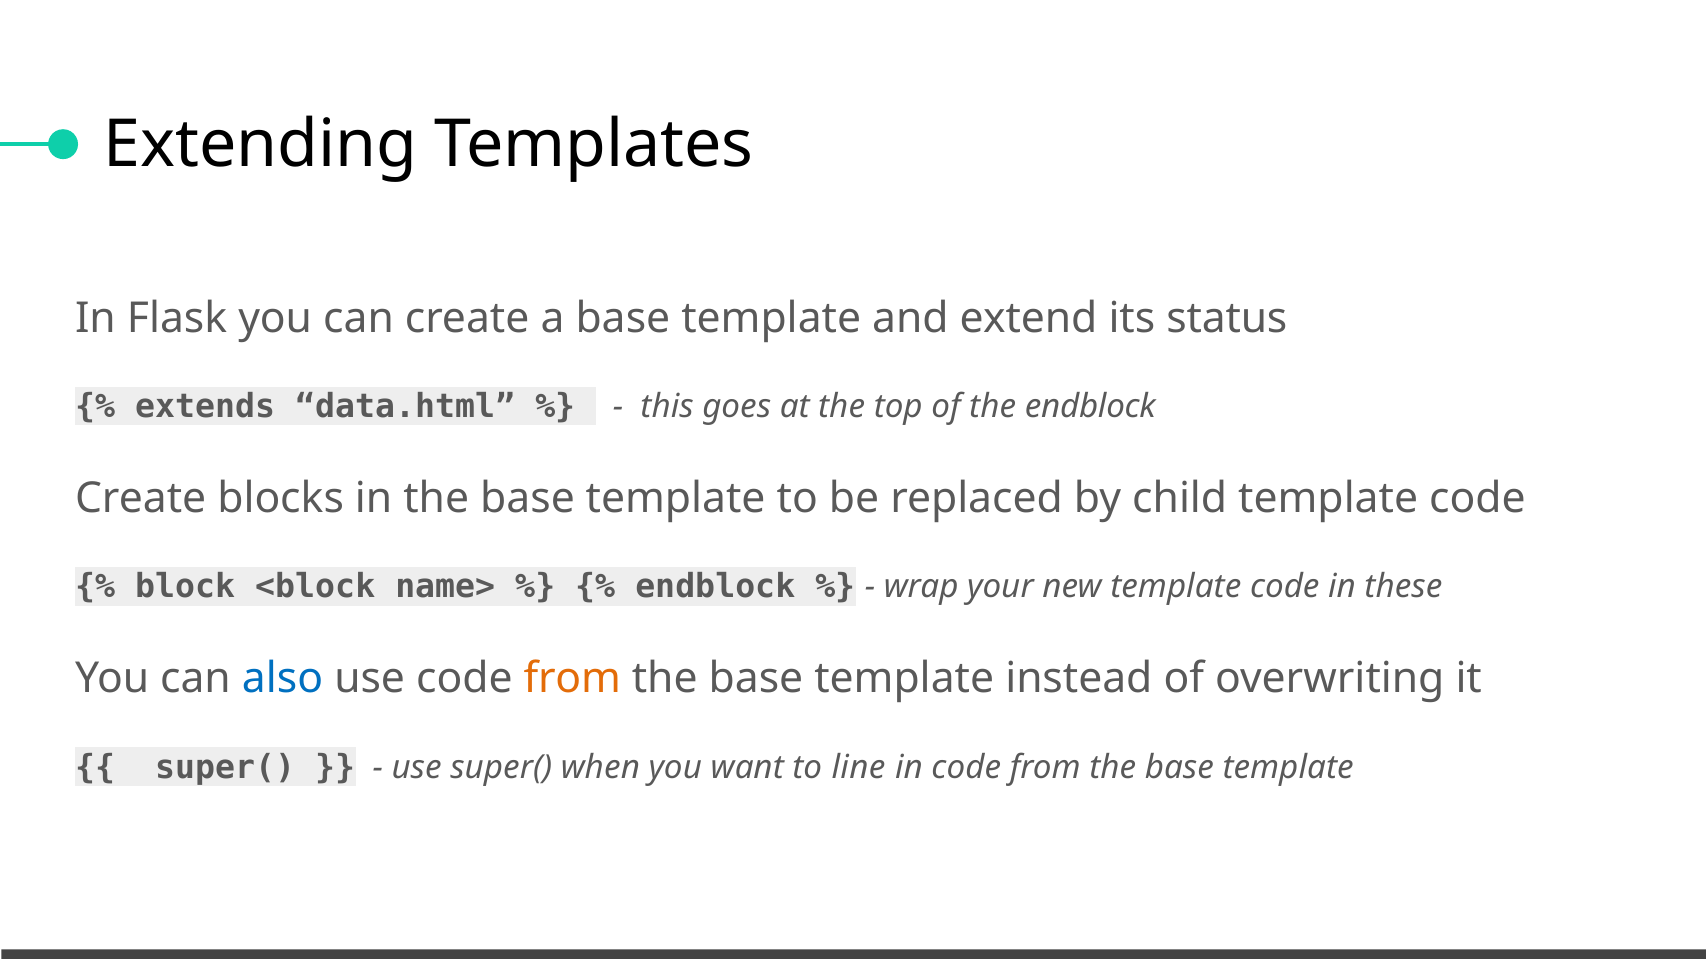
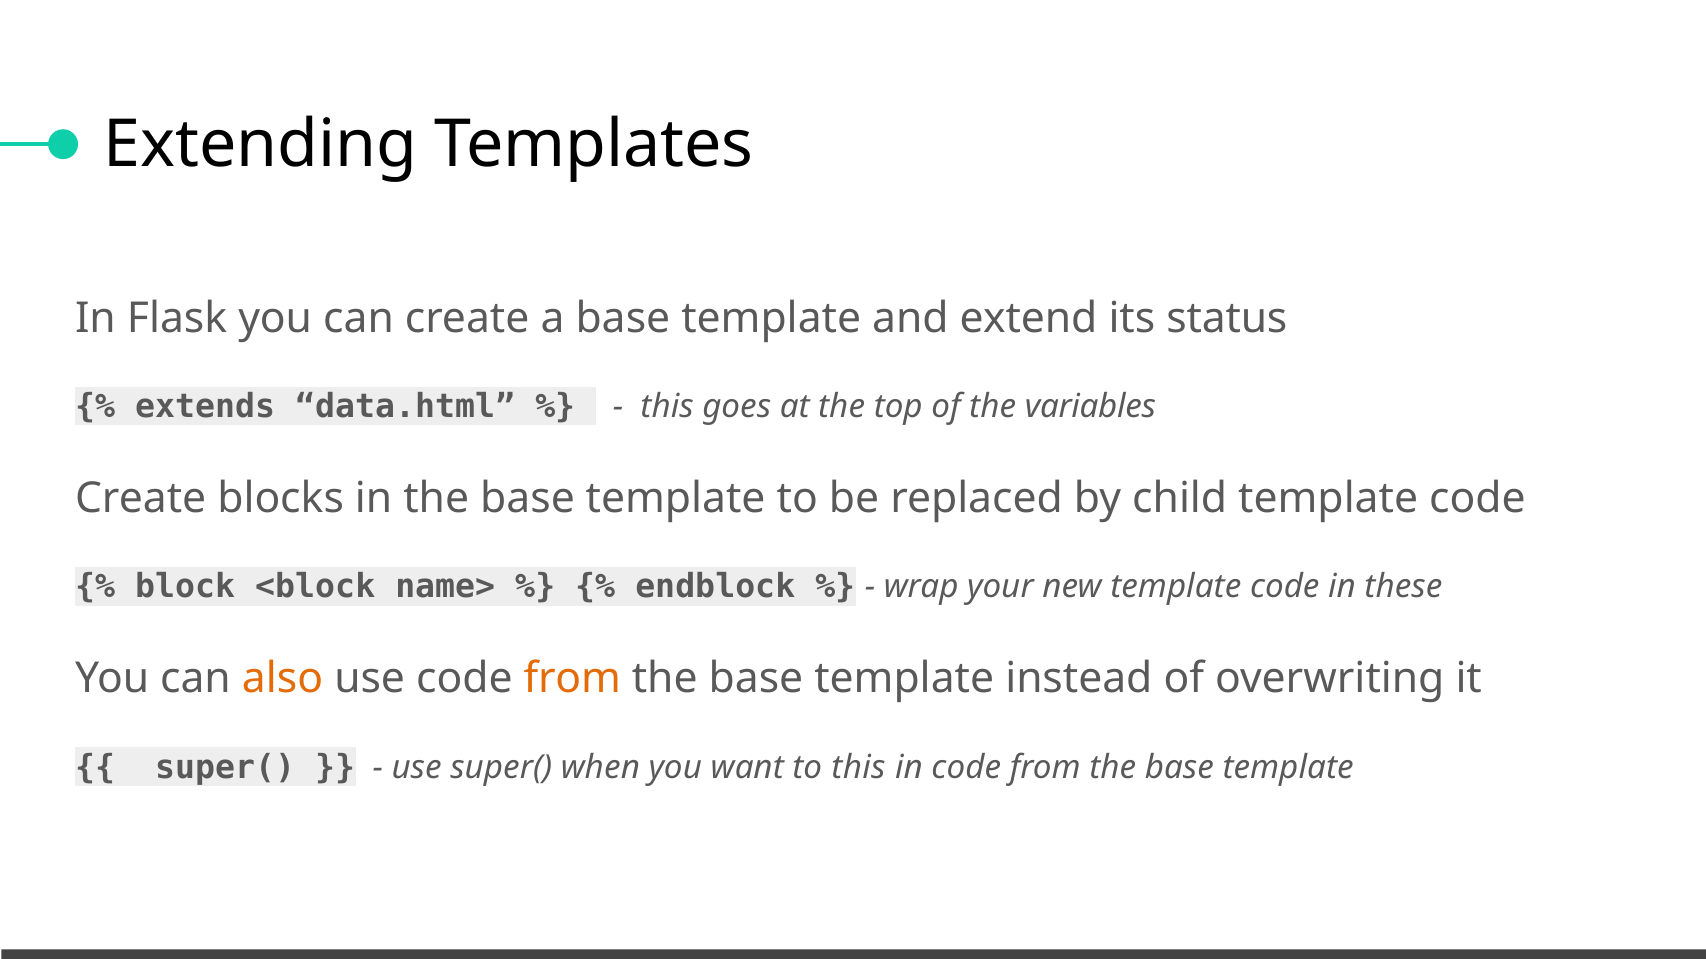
the endblock: endblock -> variables (1090, 407)
also colour: blue -> orange (283, 679)
to line: line -> this (859, 768)
